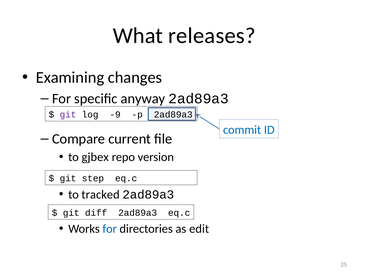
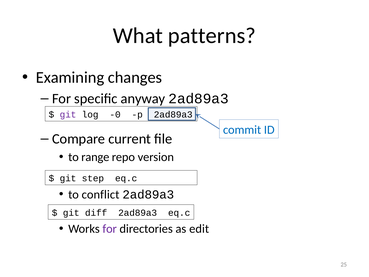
releases: releases -> patterns (212, 36)
-9: -9 -> -0 (115, 114)
gjbex: gjbex -> range (95, 157)
tracked: tracked -> conflict (101, 194)
for colour: blue -> purple (110, 229)
